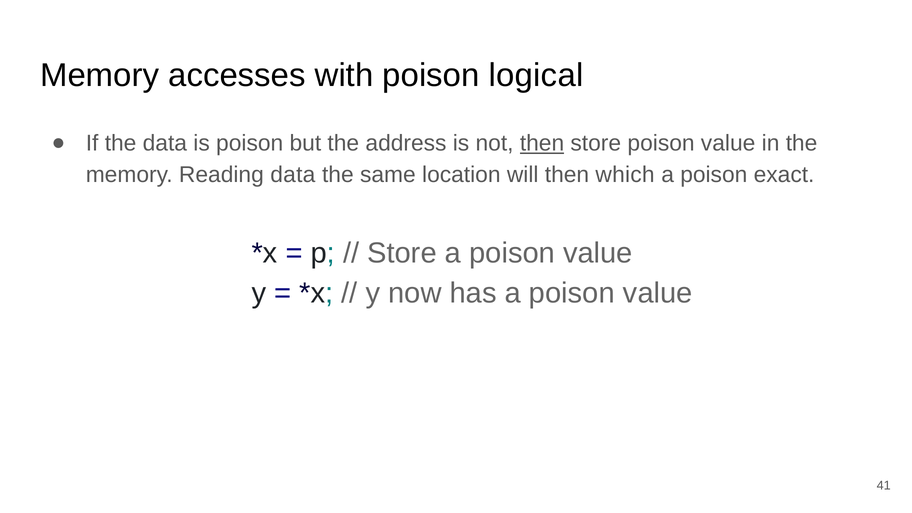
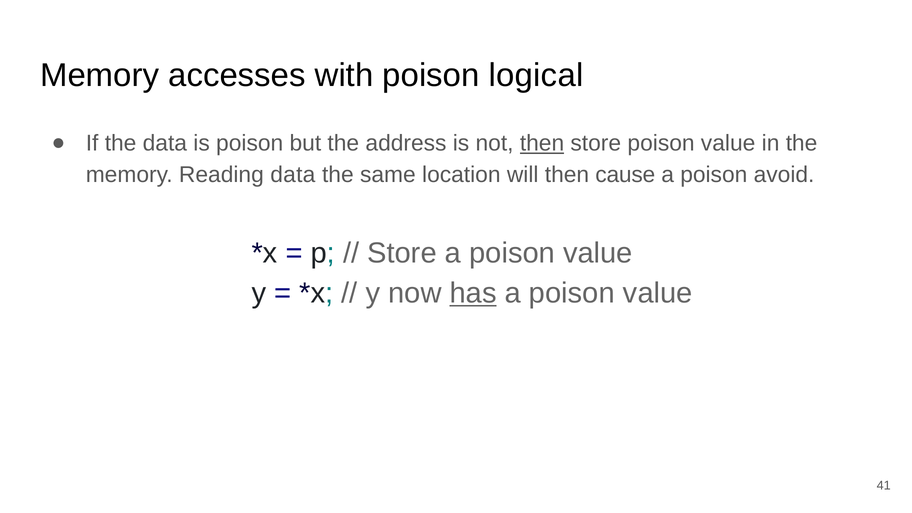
which: which -> cause (625, 175)
exact: exact -> avoid (784, 175)
has underline: none -> present (473, 293)
